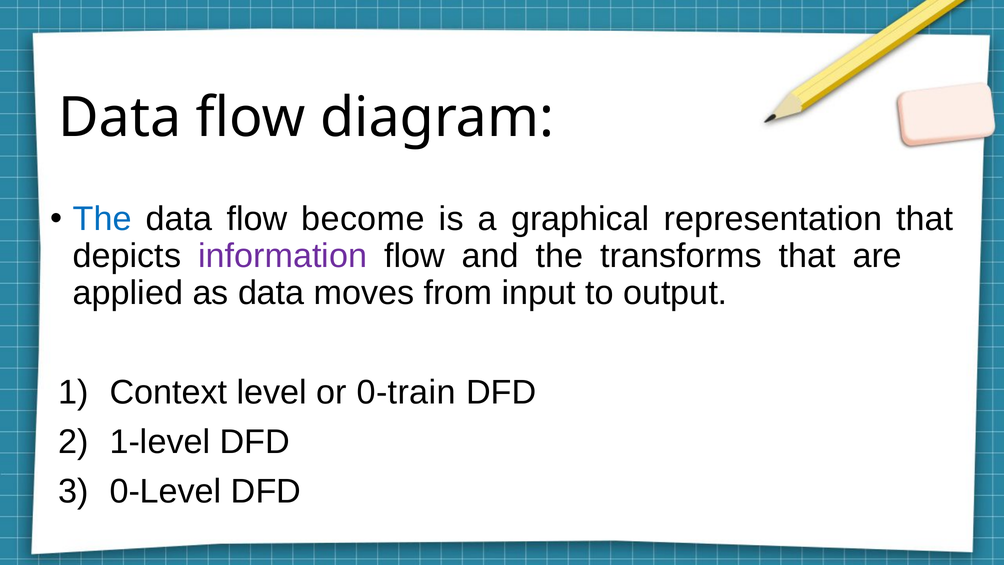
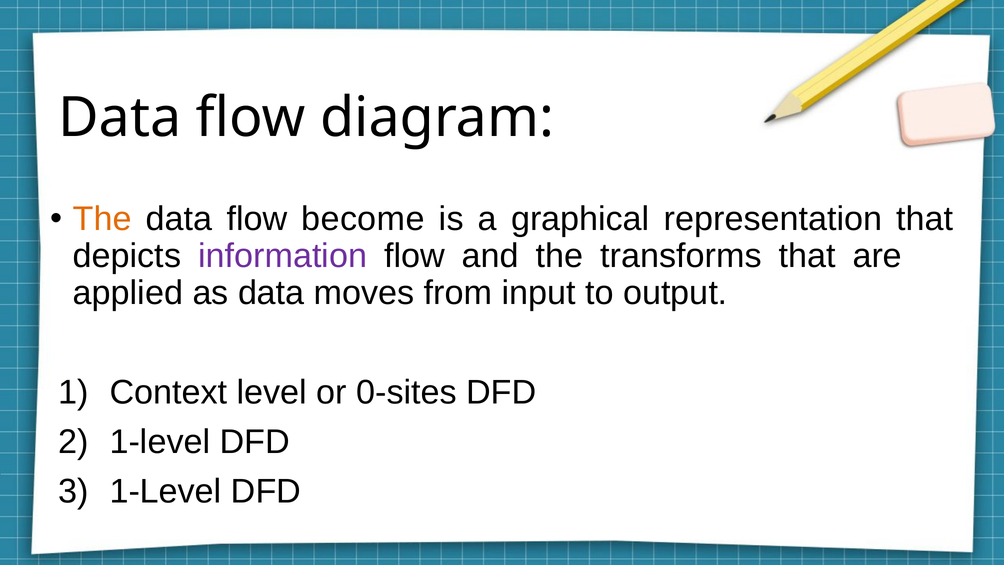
The colour: blue -> orange (102, 219)
0-train: 0-train -> 0-sites (406, 392)
0-Level: 0-Level -> 1-Level (166, 491)
